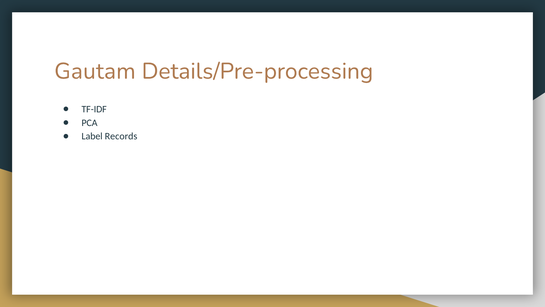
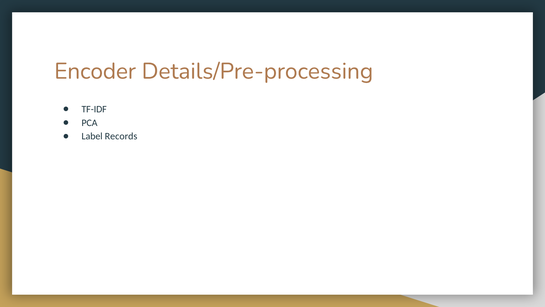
Gautam: Gautam -> Encoder (95, 71)
